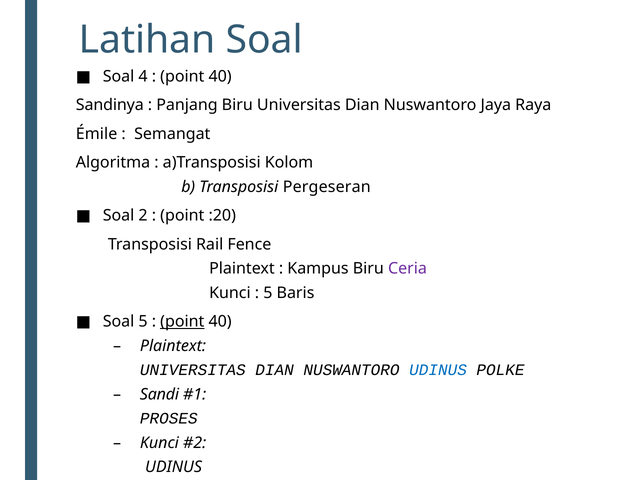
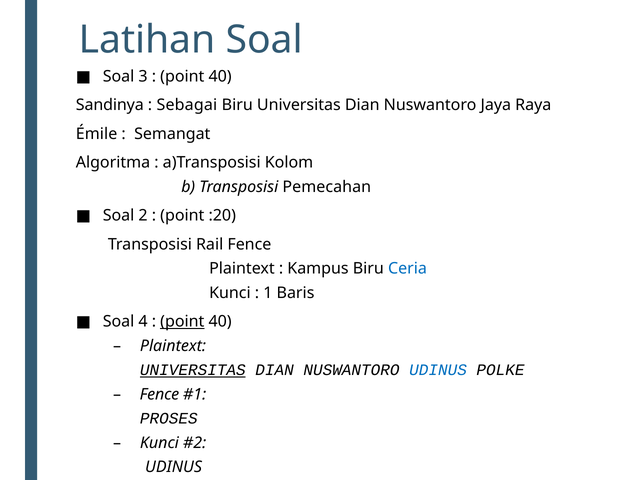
4: 4 -> 3 (143, 76)
Panjang: Panjang -> Sebagai (187, 105)
Pergeseran: Pergeseran -> Pemecahan (327, 187)
Ceria colour: purple -> blue (407, 269)
5: 5 -> 1 (268, 293)
Soal 5: 5 -> 4 (143, 322)
UNIVERSITAS underline: none -> present (193, 371)
Sandi: Sandi -> Fence (159, 395)
